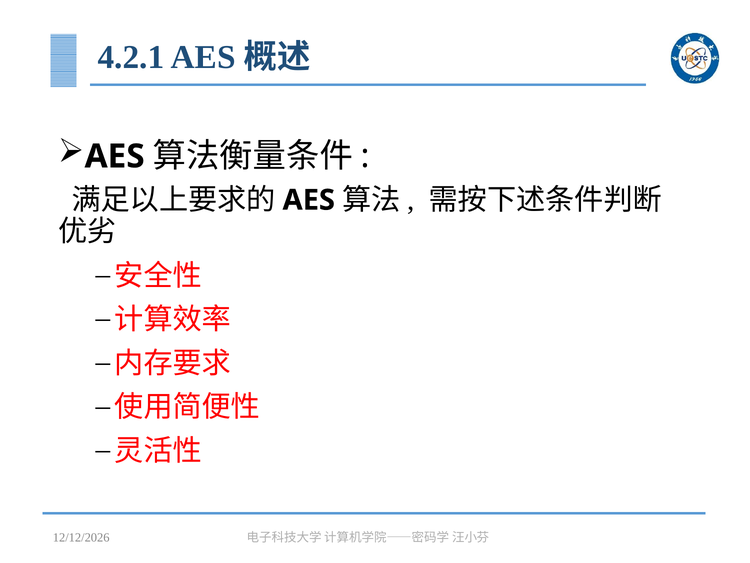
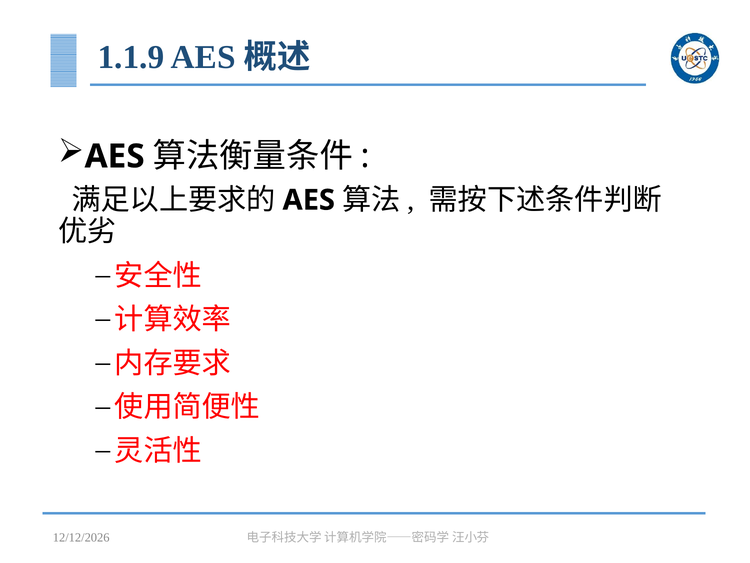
4.2.1: 4.2.1 -> 1.1.9 (131, 57)
